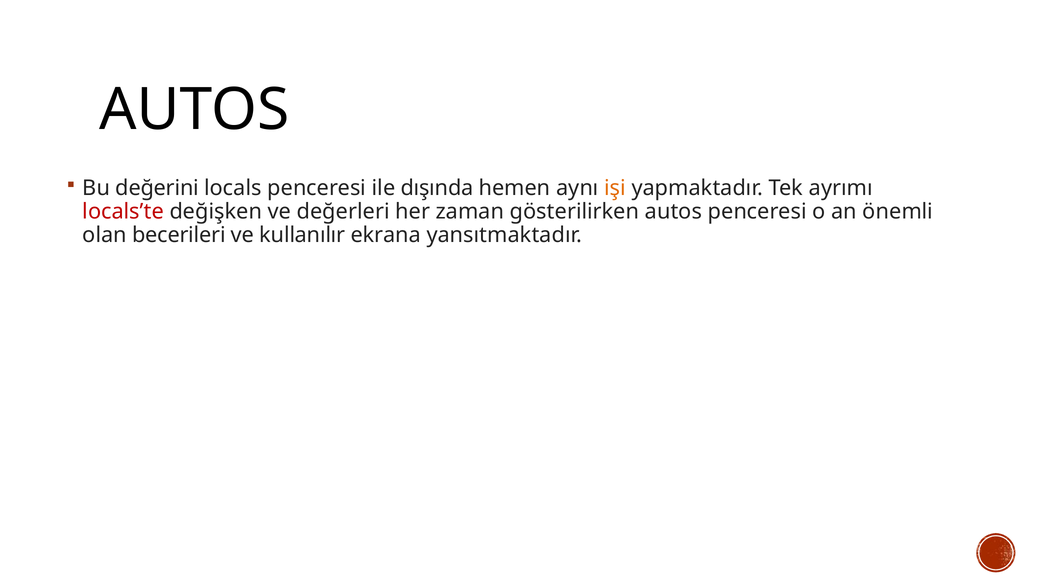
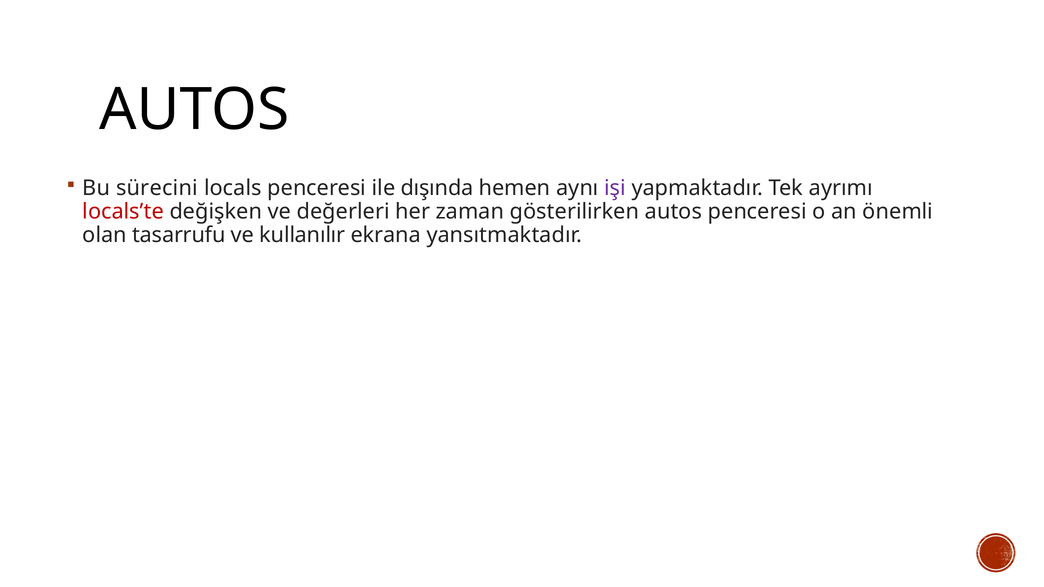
değerini: değerini -> sürecini (157, 188)
işi colour: orange -> purple (615, 188)
becerileri: becerileri -> tasarrufu (179, 235)
